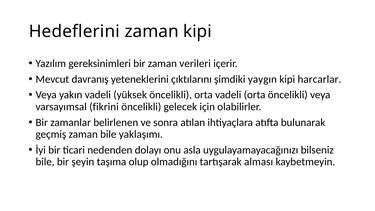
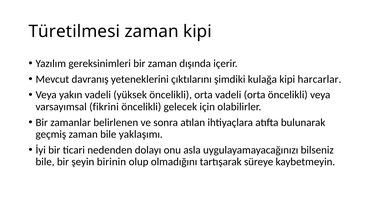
Hedeflerini: Hedeflerini -> Türetilmesi (74, 32)
verileri: verileri -> dışında (195, 63)
yaygın: yaygın -> kulağa (262, 79)
taşıma: taşıma -> birinin (111, 162)
alması: alması -> süreye (259, 162)
